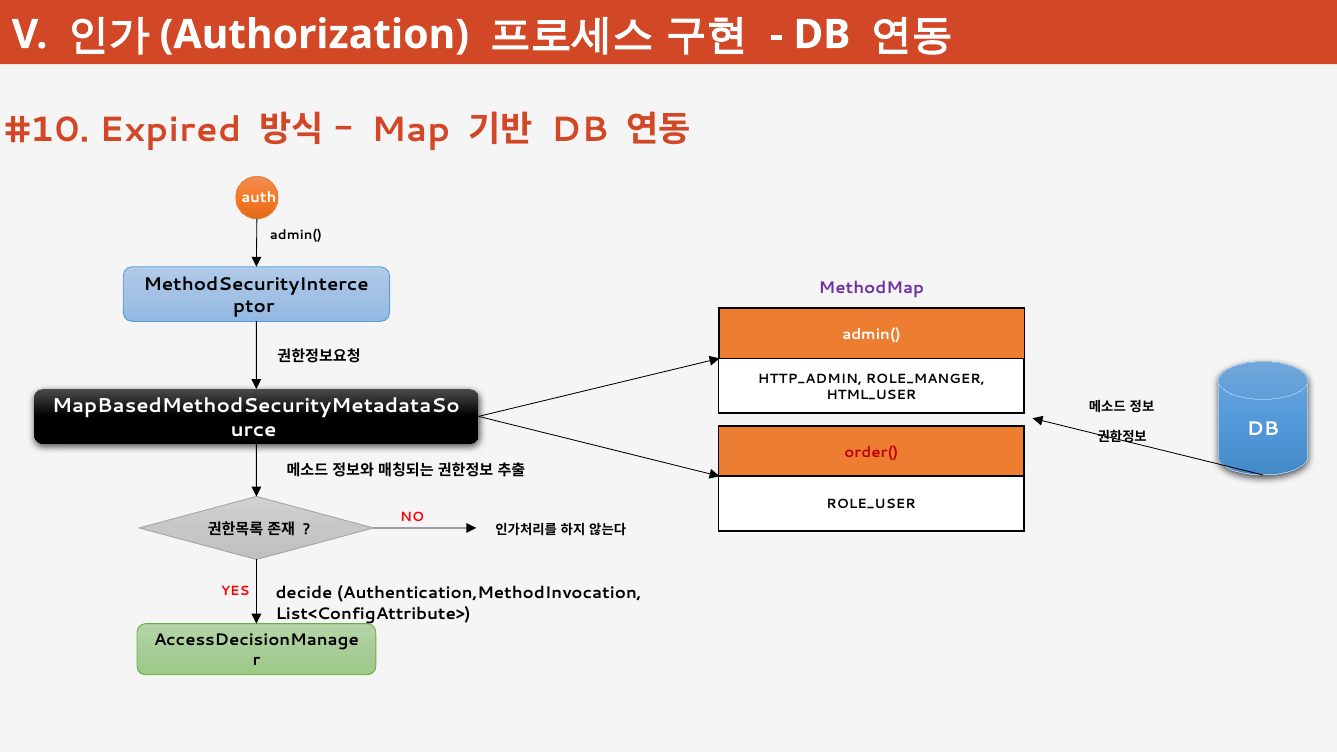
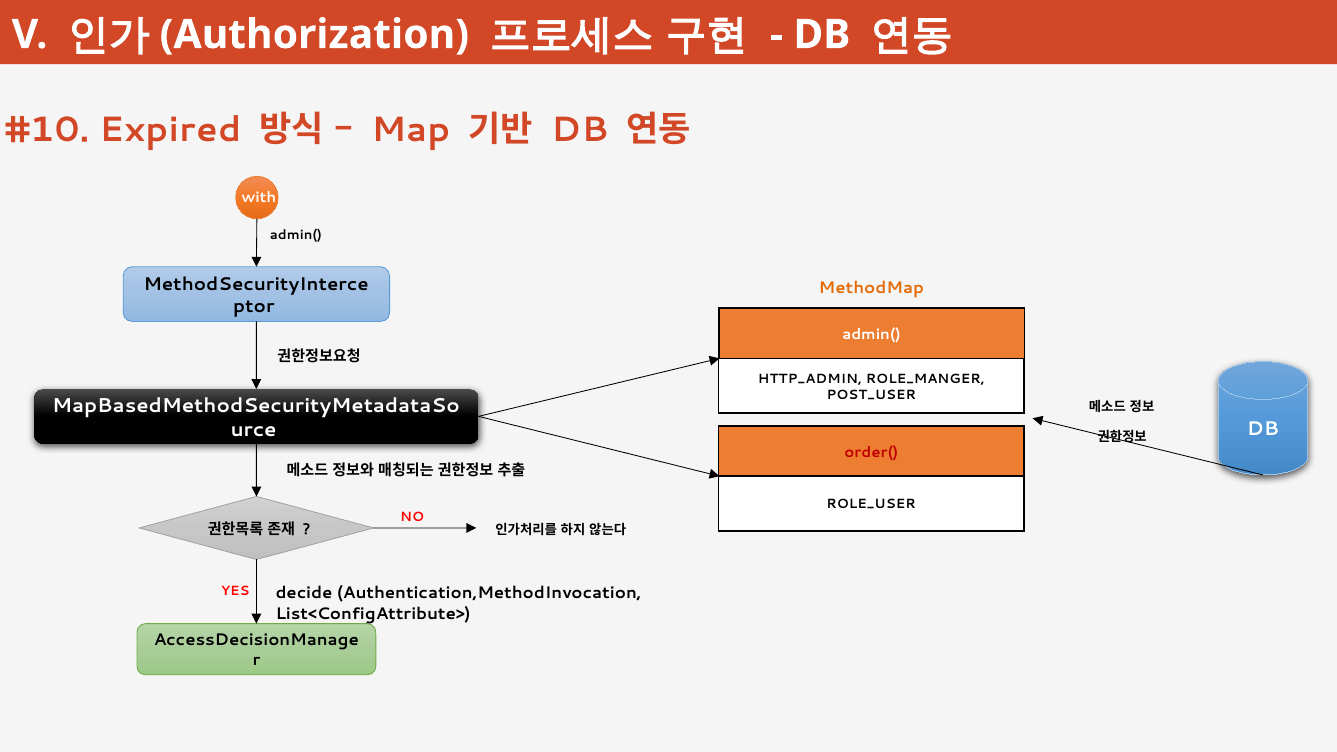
auth: auth -> with (259, 198)
MethodMap colour: purple -> orange (871, 288)
HTML_USER: HTML_USER -> POST_USER (871, 395)
